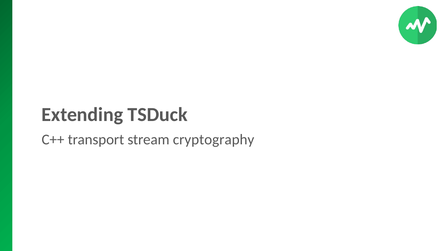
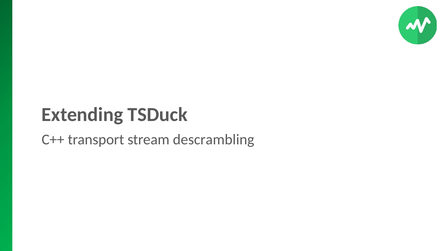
cryptography: cryptography -> descrambling (214, 140)
